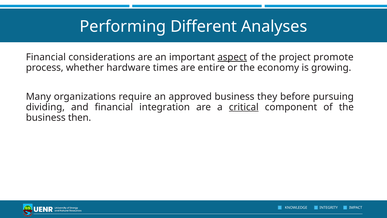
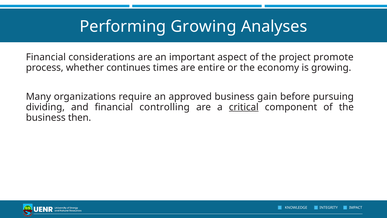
Performing Different: Different -> Growing (204, 26)
aspect underline: present -> none (232, 57)
hardware: hardware -> continues (128, 68)
they: they -> gain (267, 97)
integration: integration -> controlling (165, 107)
